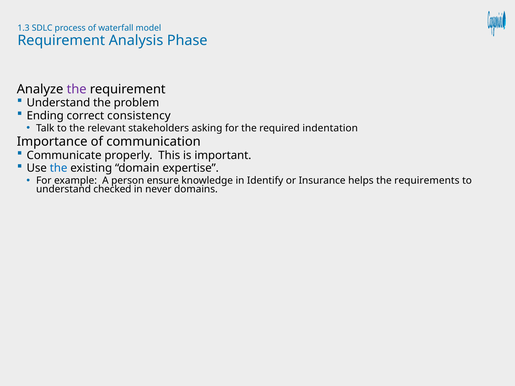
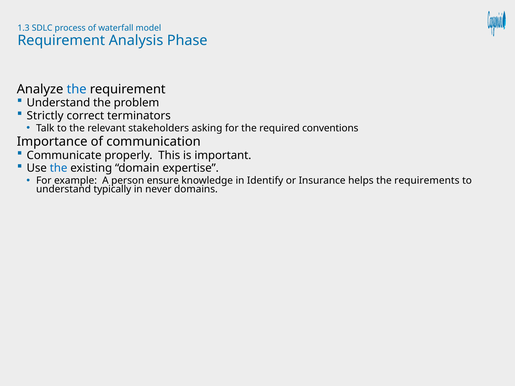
the colour: purple -> blue (77, 89)
Ending: Ending -> Strictly (45, 116)
consistency: consistency -> terminators (139, 116)
indentation: indentation -> conventions (330, 128)
checked: checked -> typically (112, 189)
